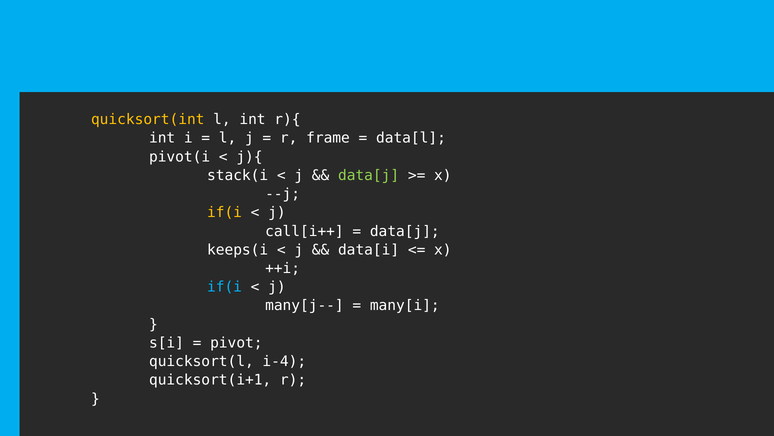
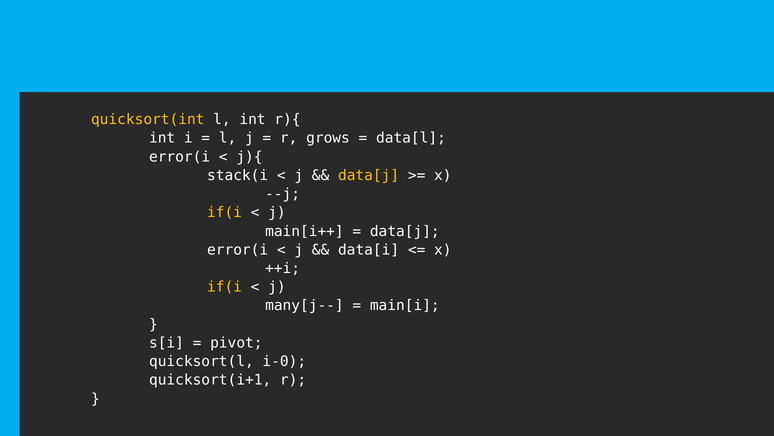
frame: frame -> grows (328, 138)
pivot(i: pivot(i -> error(i (180, 157)
data[j colour: light green -> yellow (369, 175)
call[i++: call[i++ -> main[i++ (304, 231)
keeps(i: keeps(i -> error(i (238, 249)
if(i colour: light blue -> yellow (225, 287)
many[i: many[i -> main[i (405, 305)
i-4: i-4 -> i-0 (284, 361)
